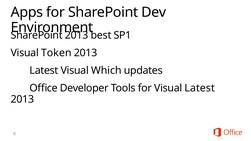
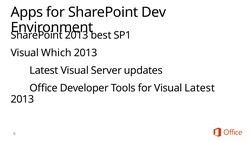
Token: Token -> Which (56, 53)
Which: Which -> Server (106, 71)
